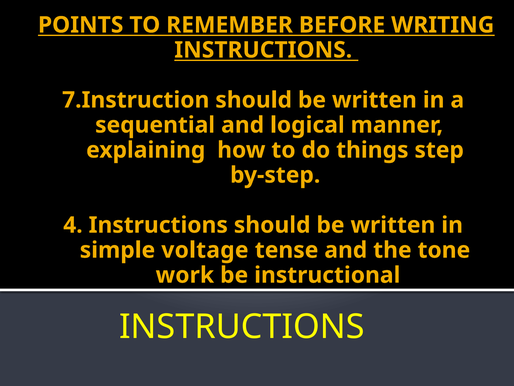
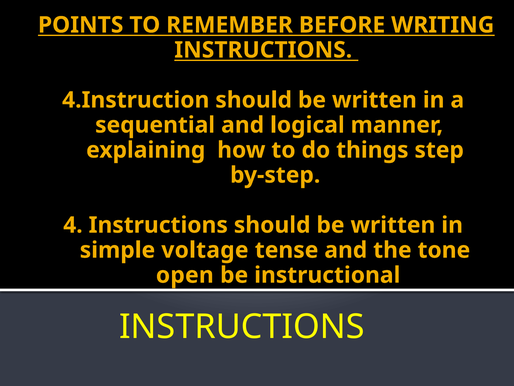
7.Instruction: 7.Instruction -> 4.Instruction (136, 100)
work: work -> open (185, 275)
